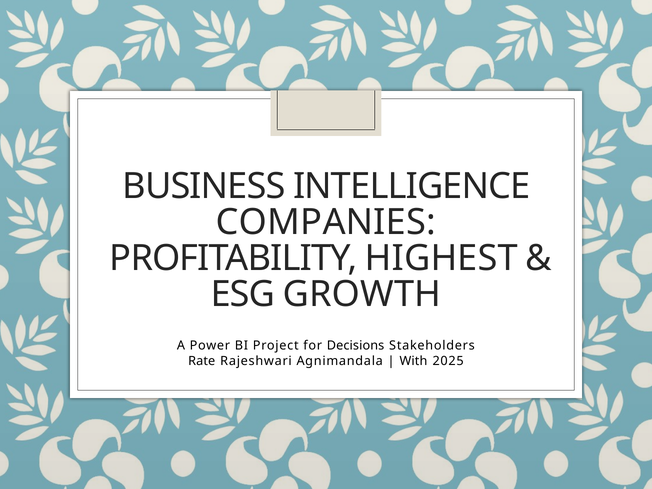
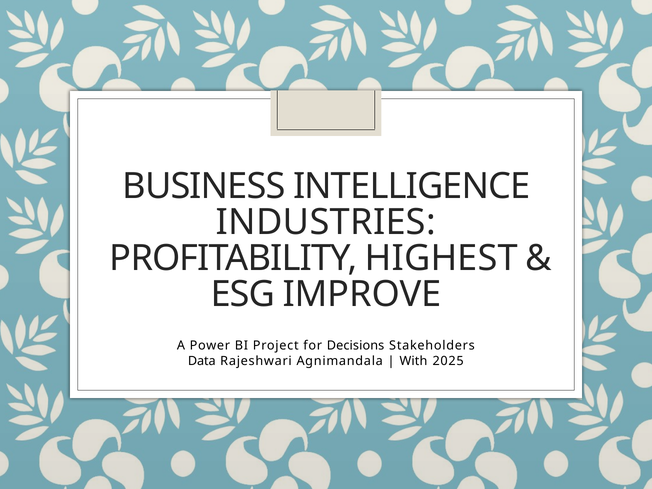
COMPANIES: COMPANIES -> INDUSTRIES (326, 222)
GROWTH: GROWTH -> IMPROVE (362, 294)
Rate: Rate -> Data (202, 361)
